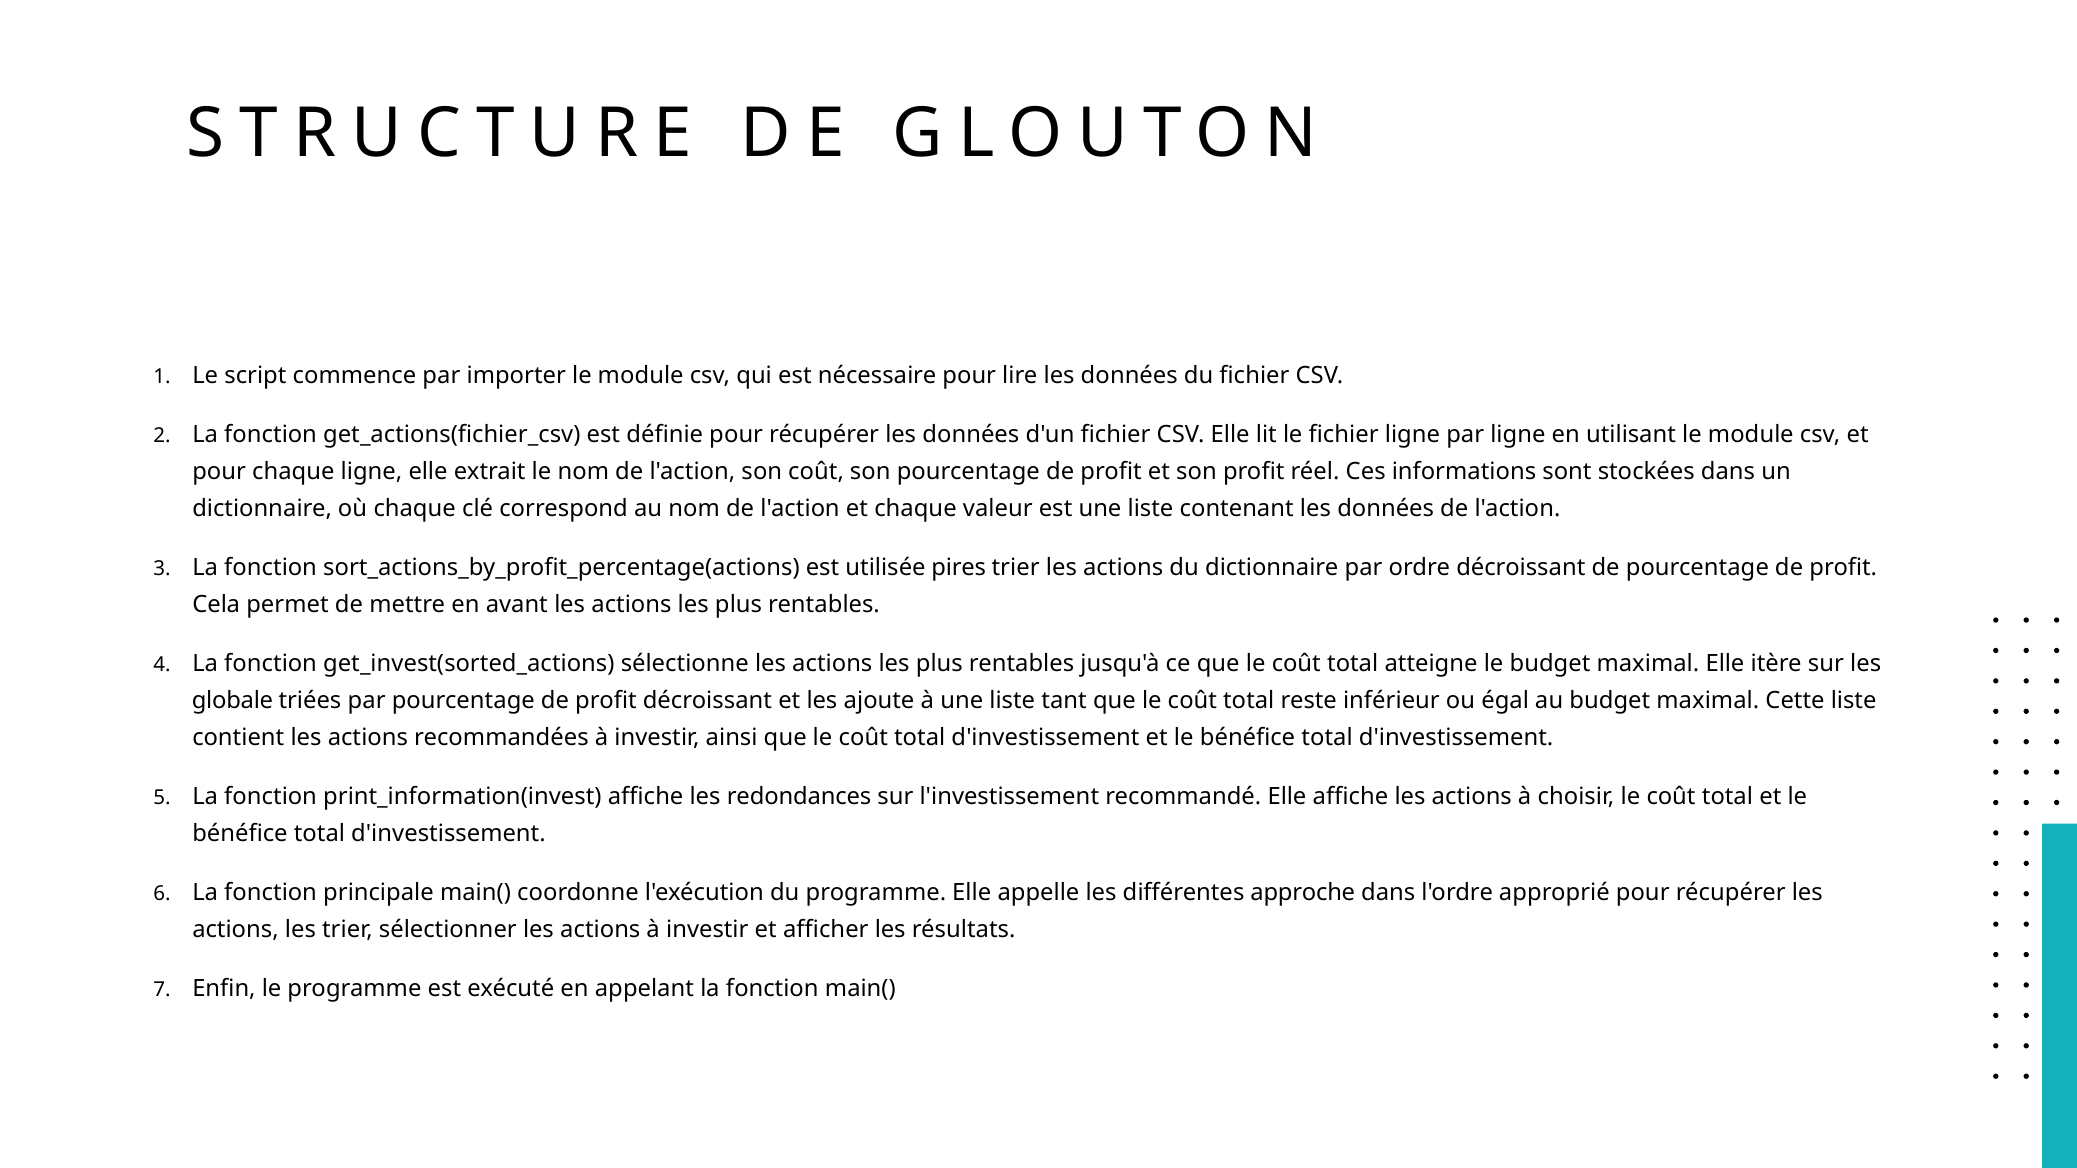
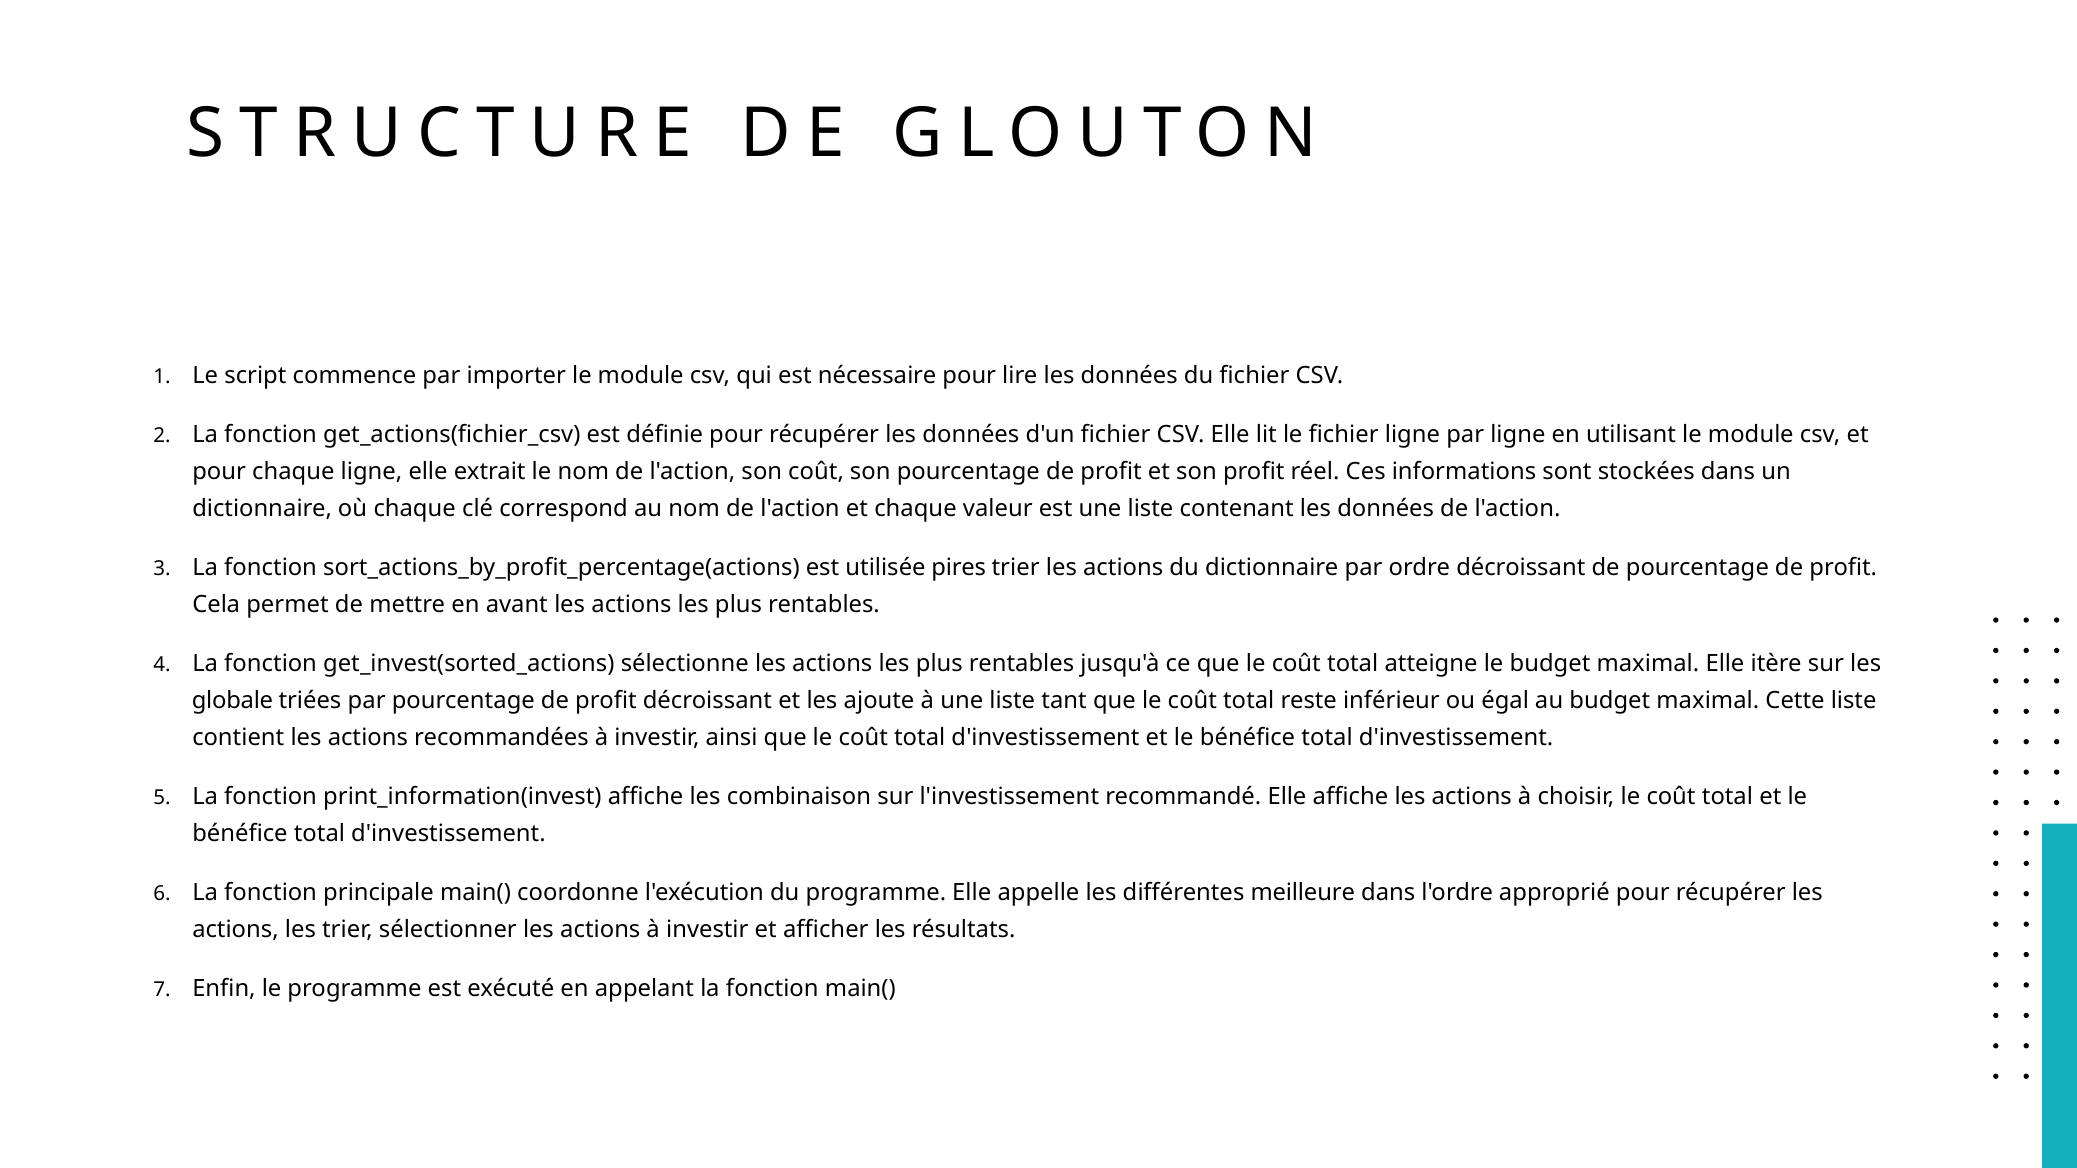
redondances: redondances -> combinaison (799, 797)
approche: approche -> meilleure (1303, 893)
